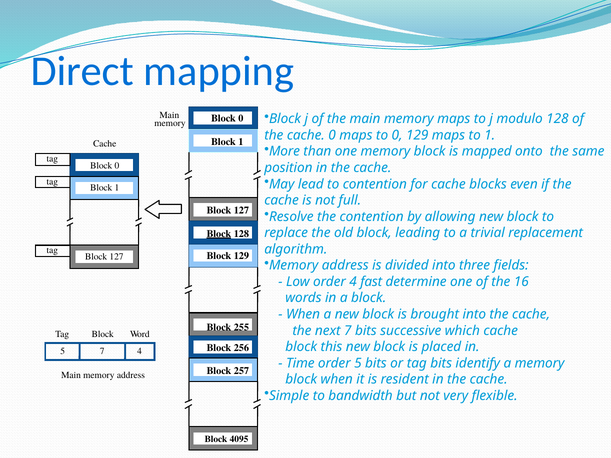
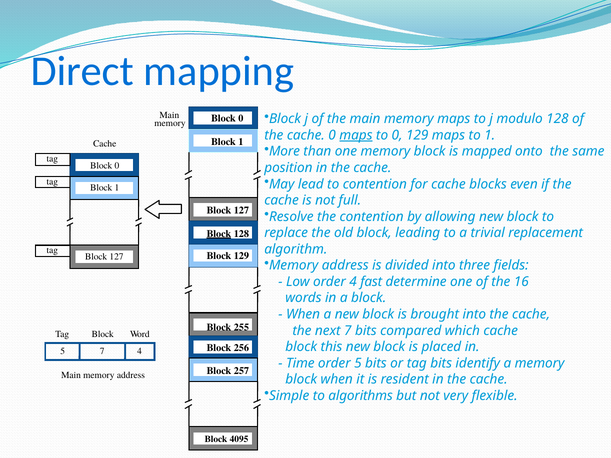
maps underline: none -> present (356, 135)
successive: successive -> compared (411, 331)
bandwidth: bandwidth -> algorithms (361, 396)
